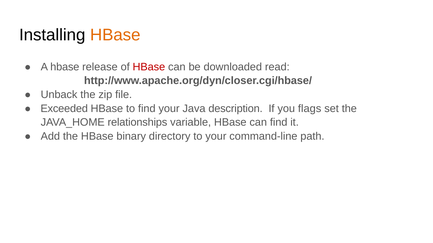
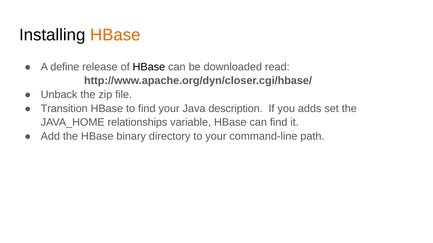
A hbase: hbase -> define (65, 67)
HBase colour: red -> black (149, 67)
Exceeded: Exceeded -> Transition (64, 109)
flags: flags -> adds (310, 109)
